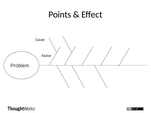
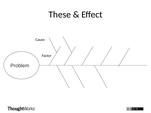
Points: Points -> These (60, 15)
